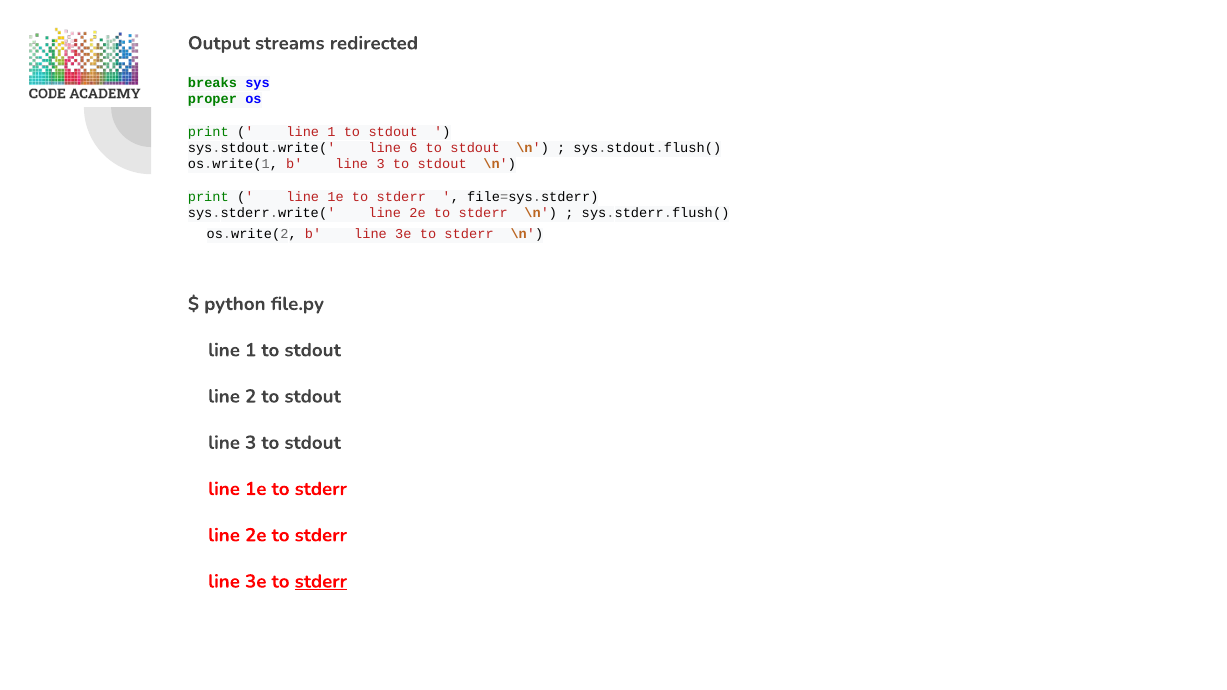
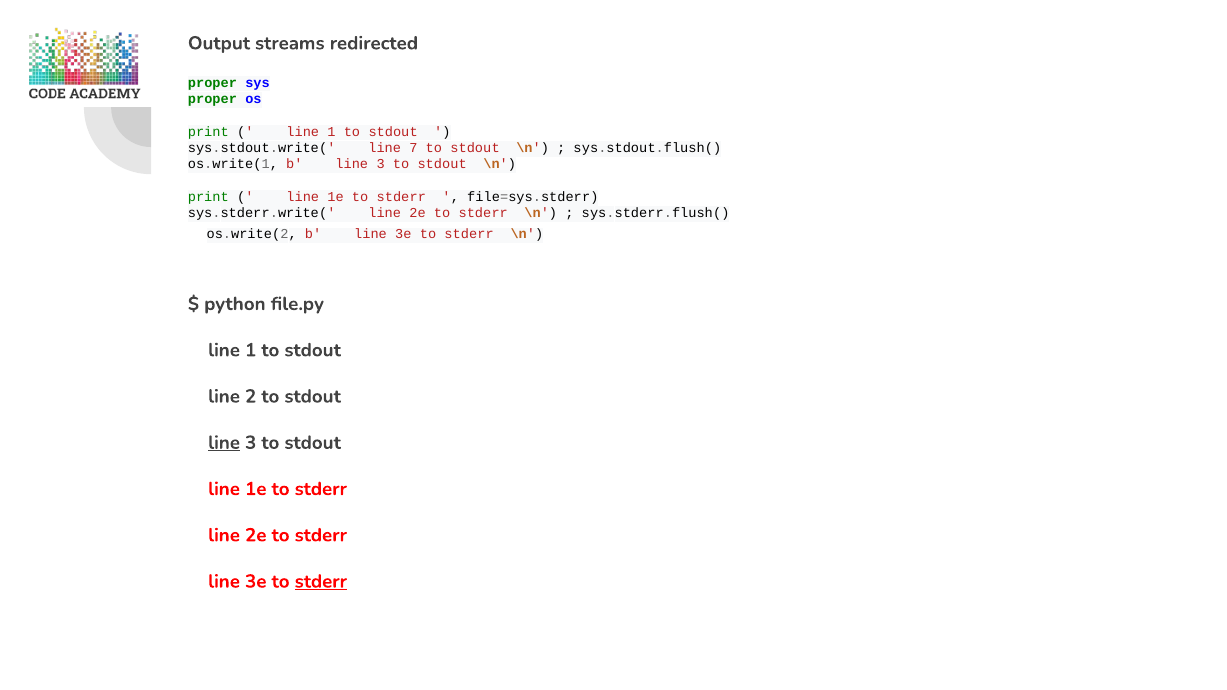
breaks: breaks -> proper (212, 83)
6: 6 -> 7 (413, 148)
line underline: none -> present (224, 443)
